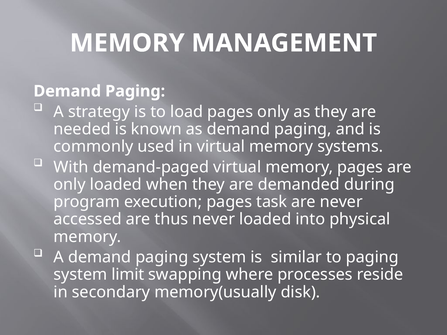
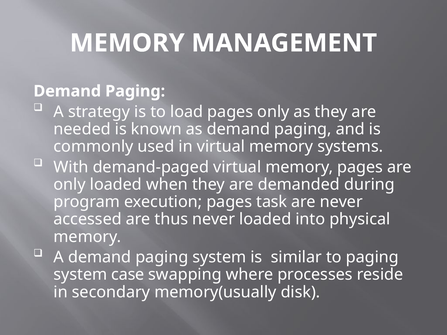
limit: limit -> case (128, 275)
